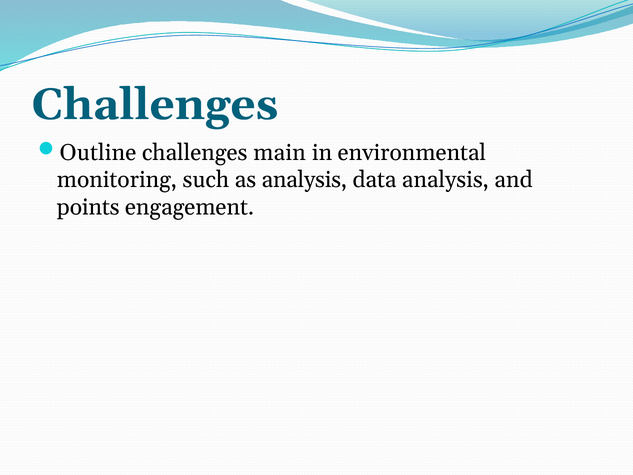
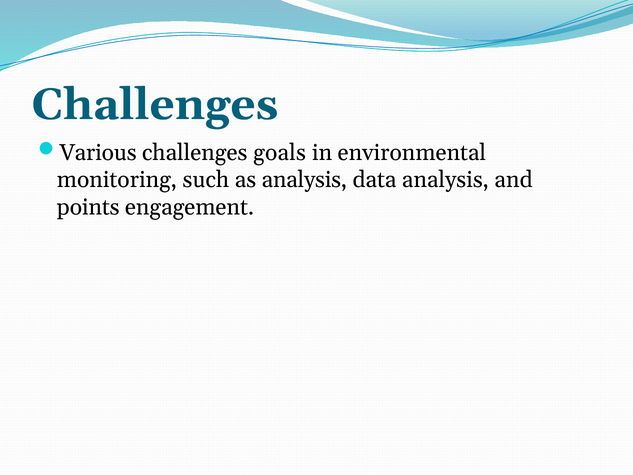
Outline: Outline -> Various (98, 152)
main: main -> goals (280, 152)
